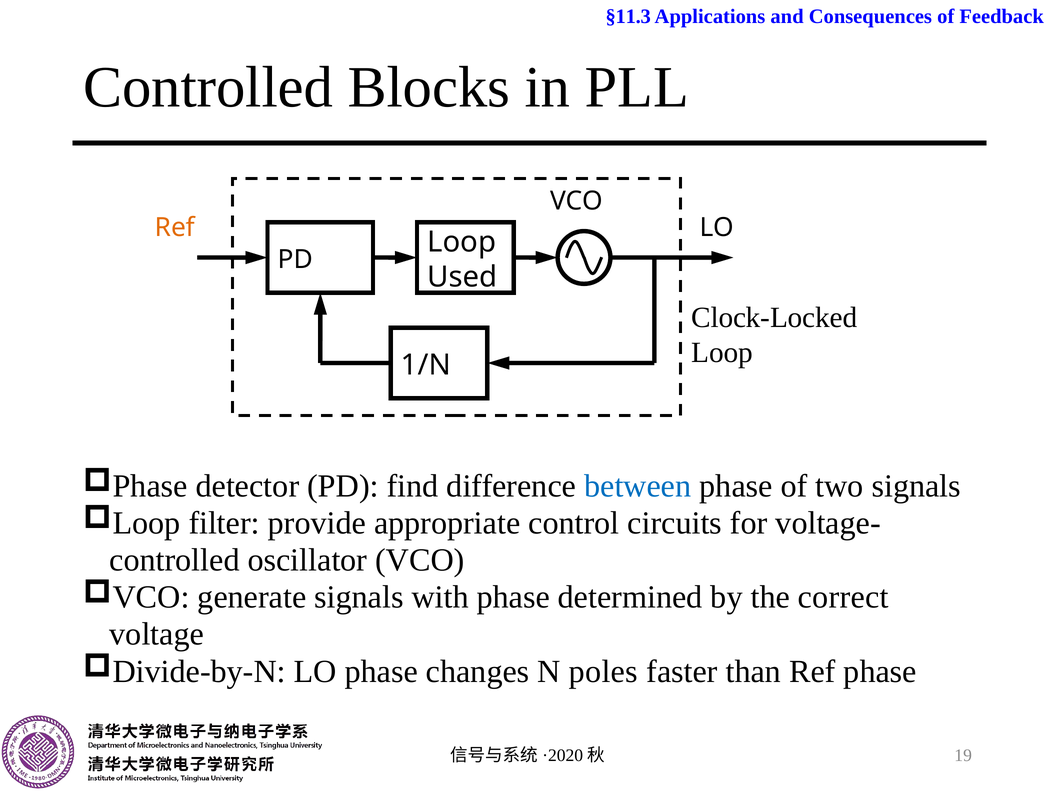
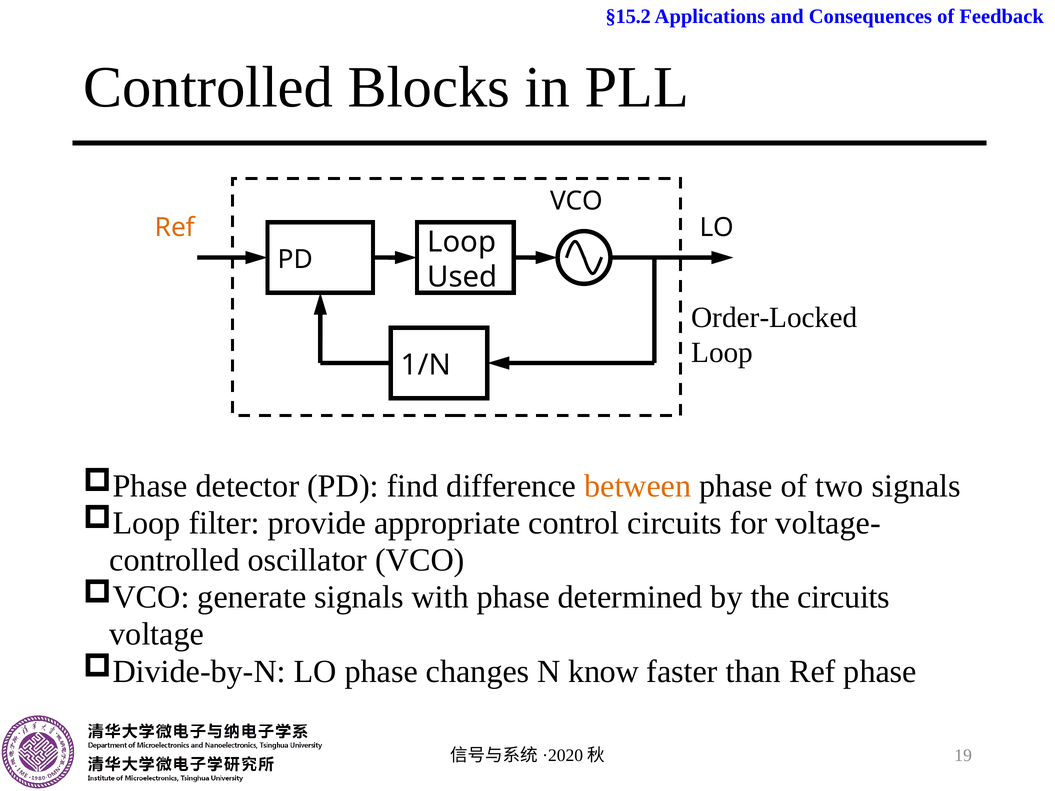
§11.3: §11.3 -> §15.2 (628, 16)
Clock-Locked: Clock-Locked -> Order-Locked (774, 318)
between colour: blue -> orange (638, 486)
the correct: correct -> circuits (844, 597)
poles: poles -> know (604, 672)
